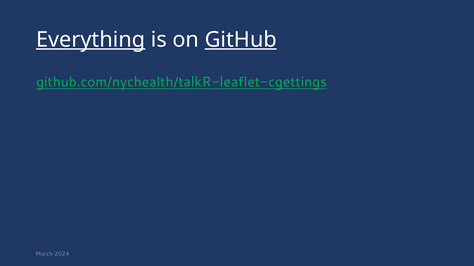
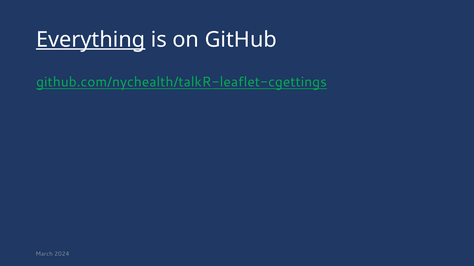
GitHub underline: present -> none (241, 40)
